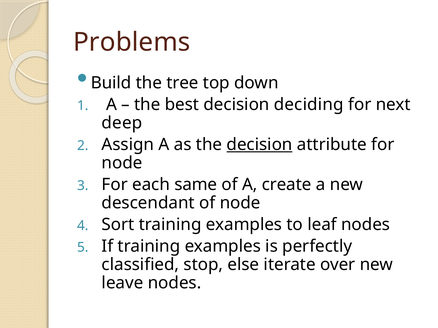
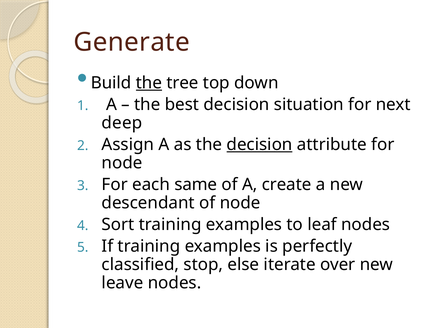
Problems: Problems -> Generate (132, 42)
the underline: none -> present (149, 83)
deciding: deciding -> situation (309, 105)
